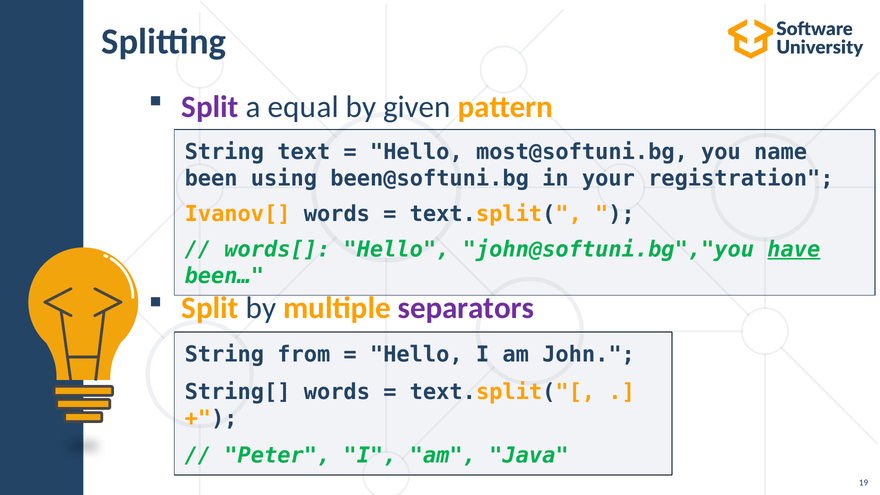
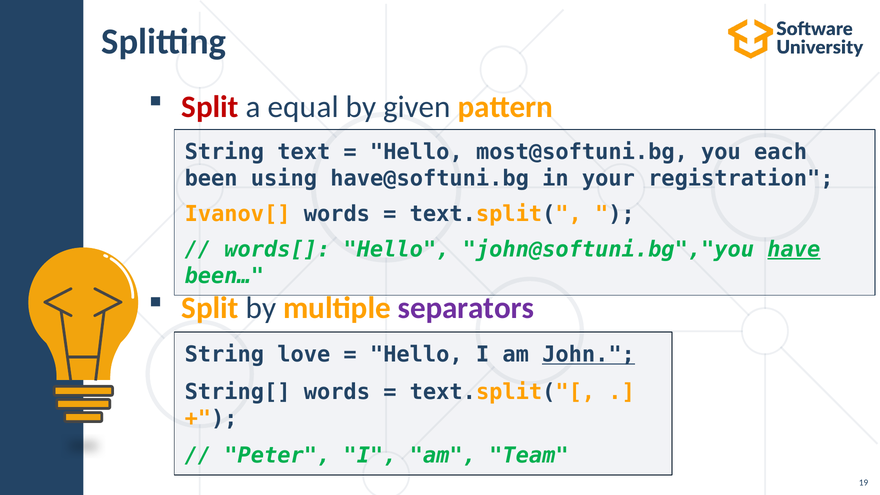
Split colour: purple -> red (210, 107)
name: name -> each (781, 152)
been@softuni.bg: been@softuni.bg -> have@softuni.bg (430, 178)
from: from -> love (304, 354)
John underline: none -> present (589, 354)
Java: Java -> Team (529, 456)
